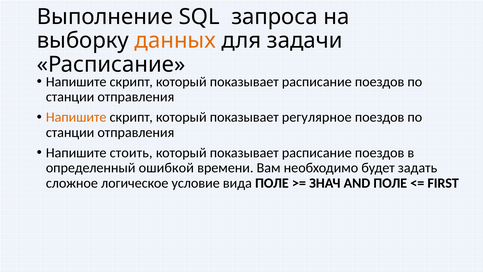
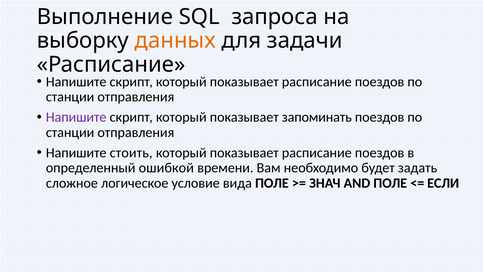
Напишите colour: orange -> purple (76, 117)
регулярное: регулярное -> запоминать (317, 117)
FIRST: FIRST -> ЕСЛИ (443, 183)
